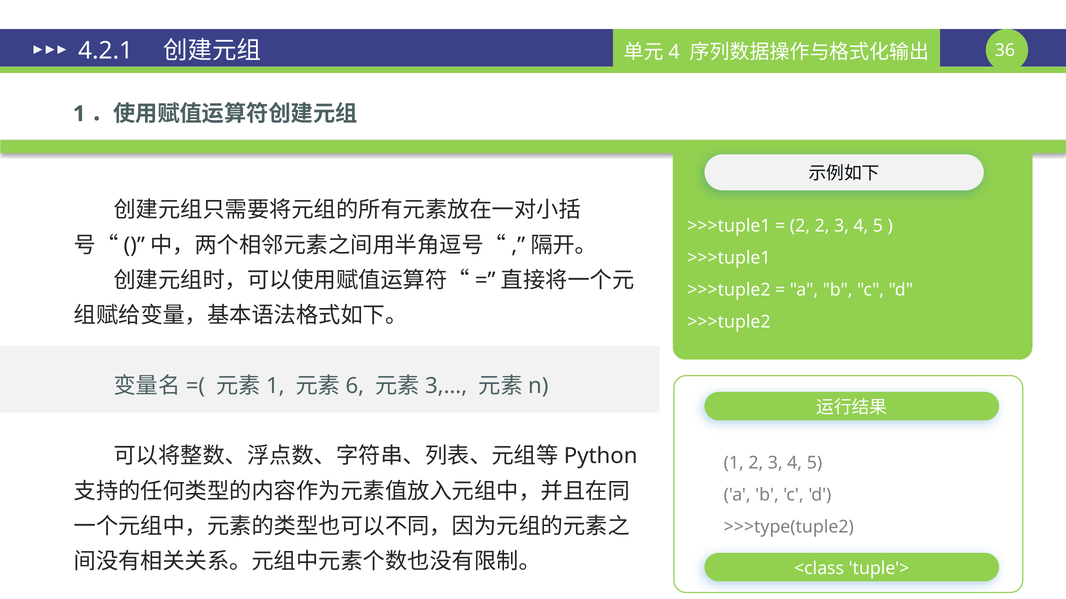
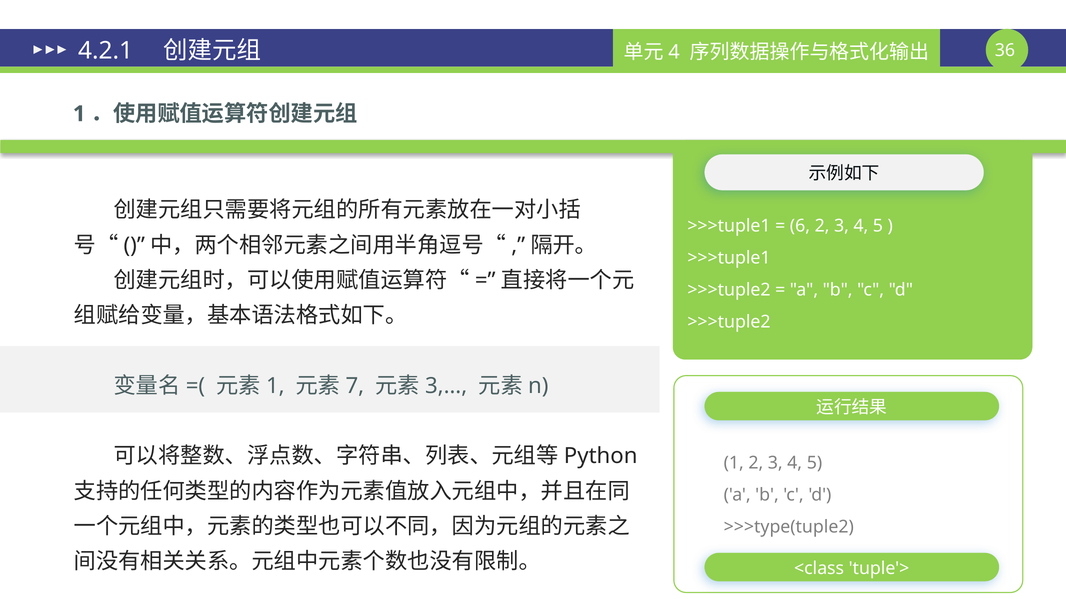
2: 2 -> 6 (800, 226)
6: 6 -> 7 (355, 386)
